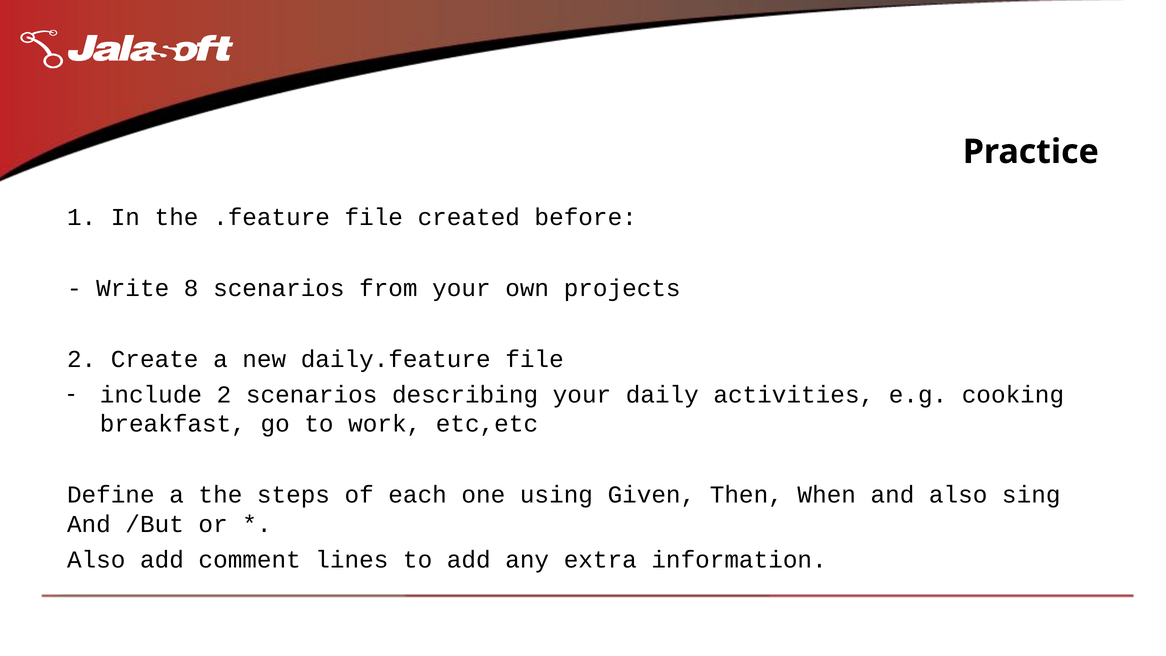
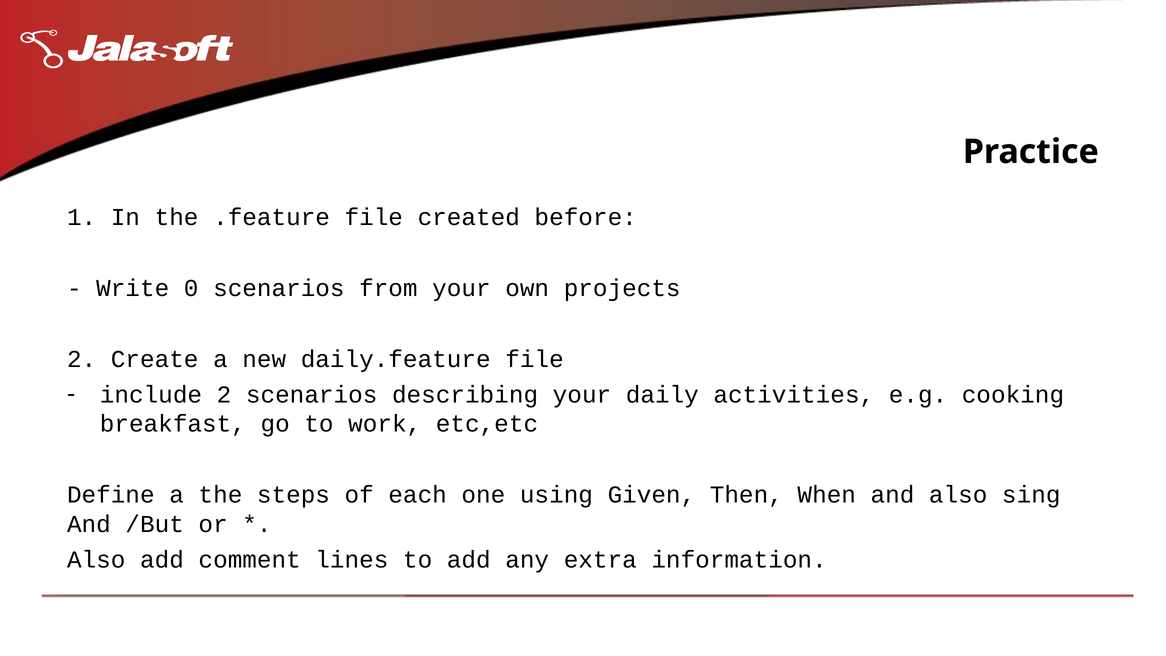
8: 8 -> 0 (191, 288)
